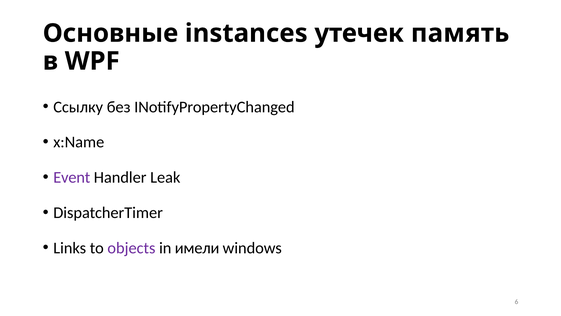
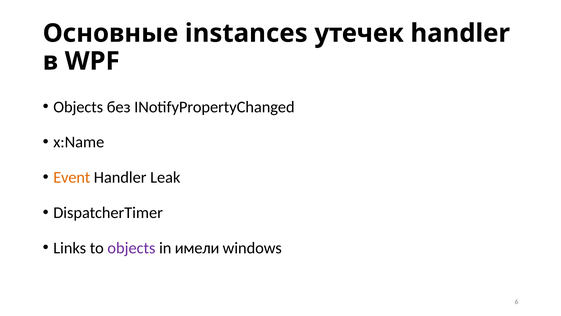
утечек память: память -> handler (460, 33)
Ссылку: Ссылку -> Objects (78, 107)
Event colour: purple -> orange (72, 177)
